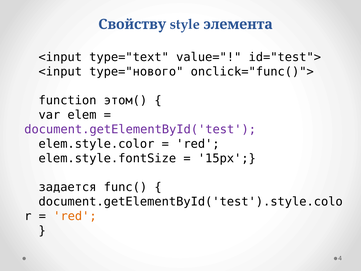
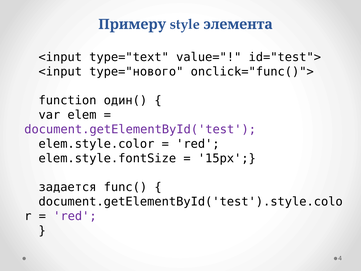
Свойству: Свойству -> Примеру (132, 24)
этом(: этом( -> один( (125, 100)
red colour: orange -> purple (75, 216)
